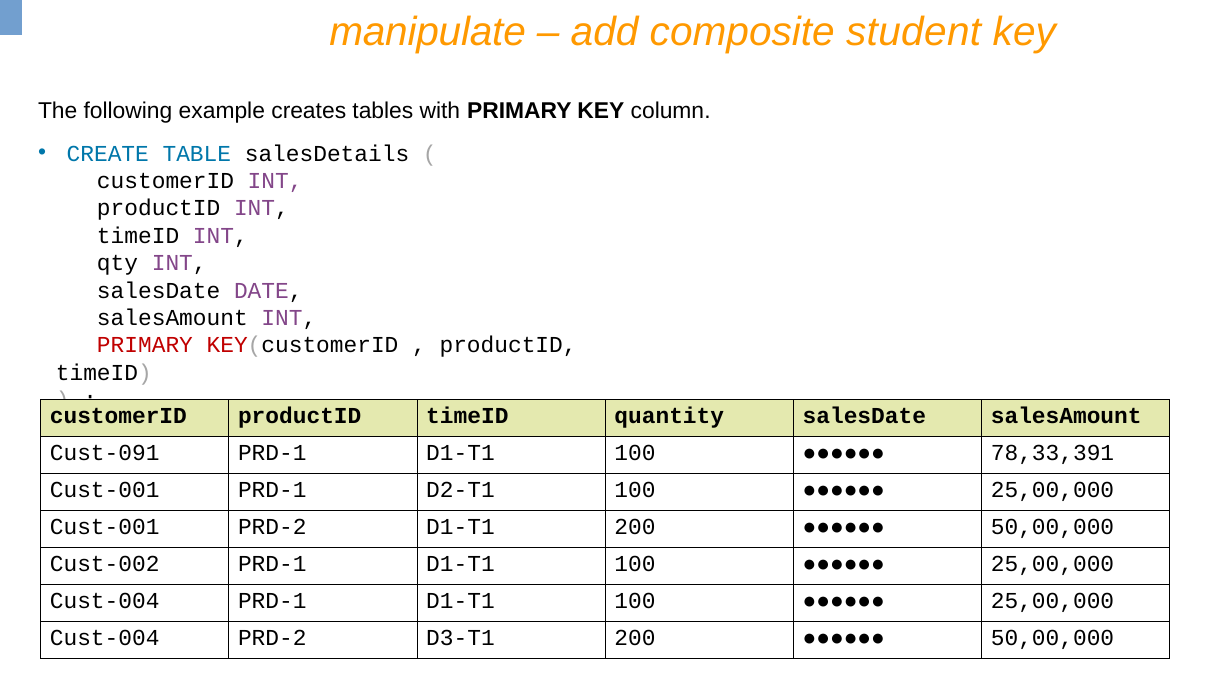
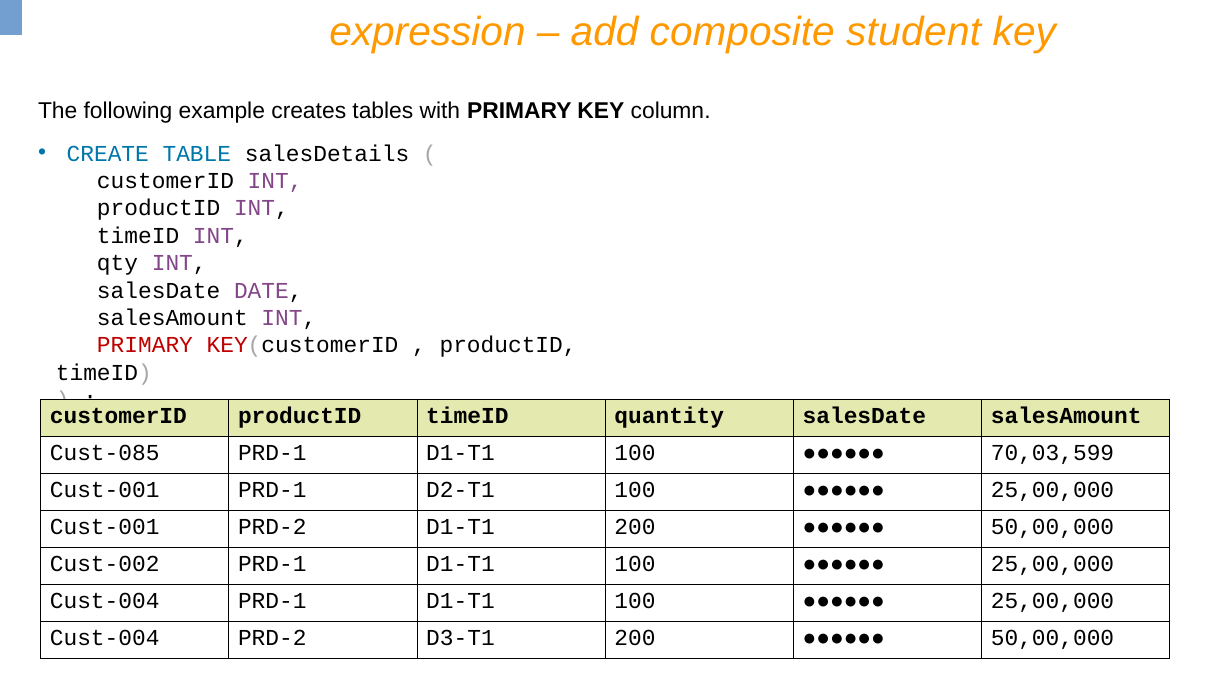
manipulate: manipulate -> expression (427, 32)
Cust-091: Cust-091 -> Cust-085 (105, 453)
78,33,391: 78,33,391 -> 70,03,599 (1053, 453)
